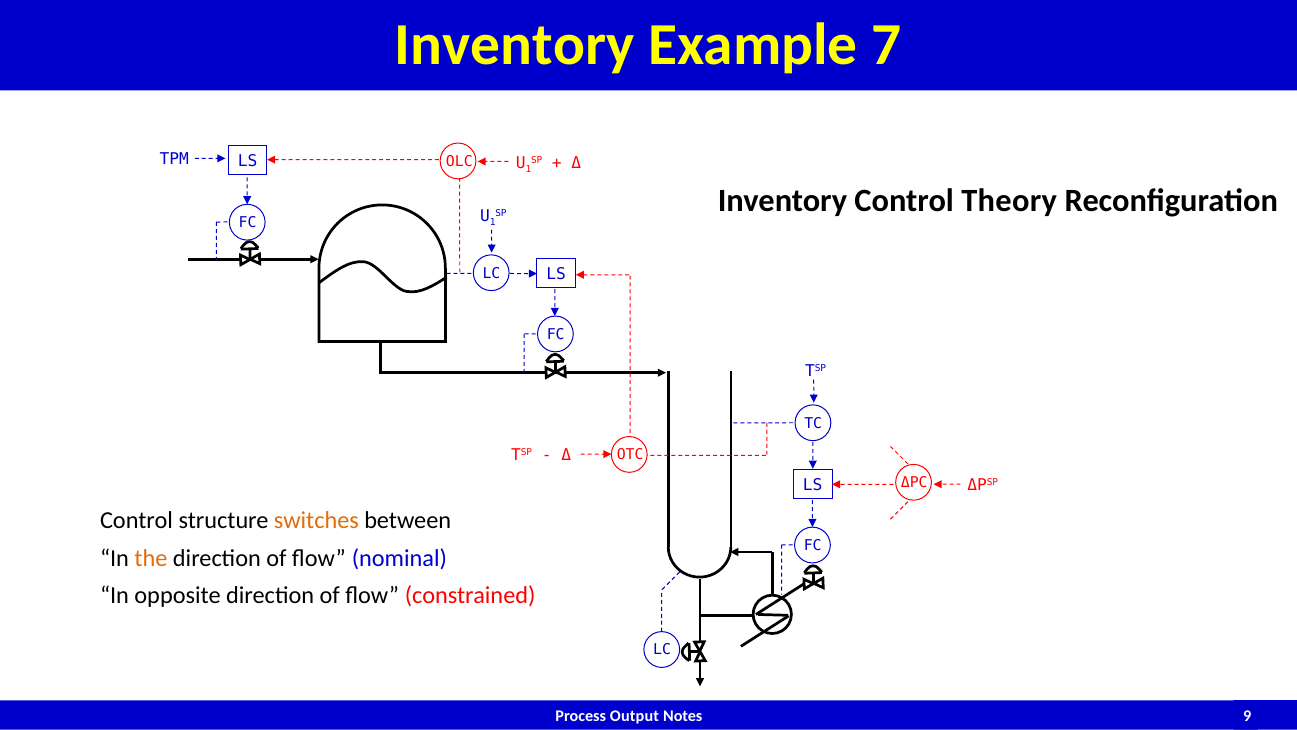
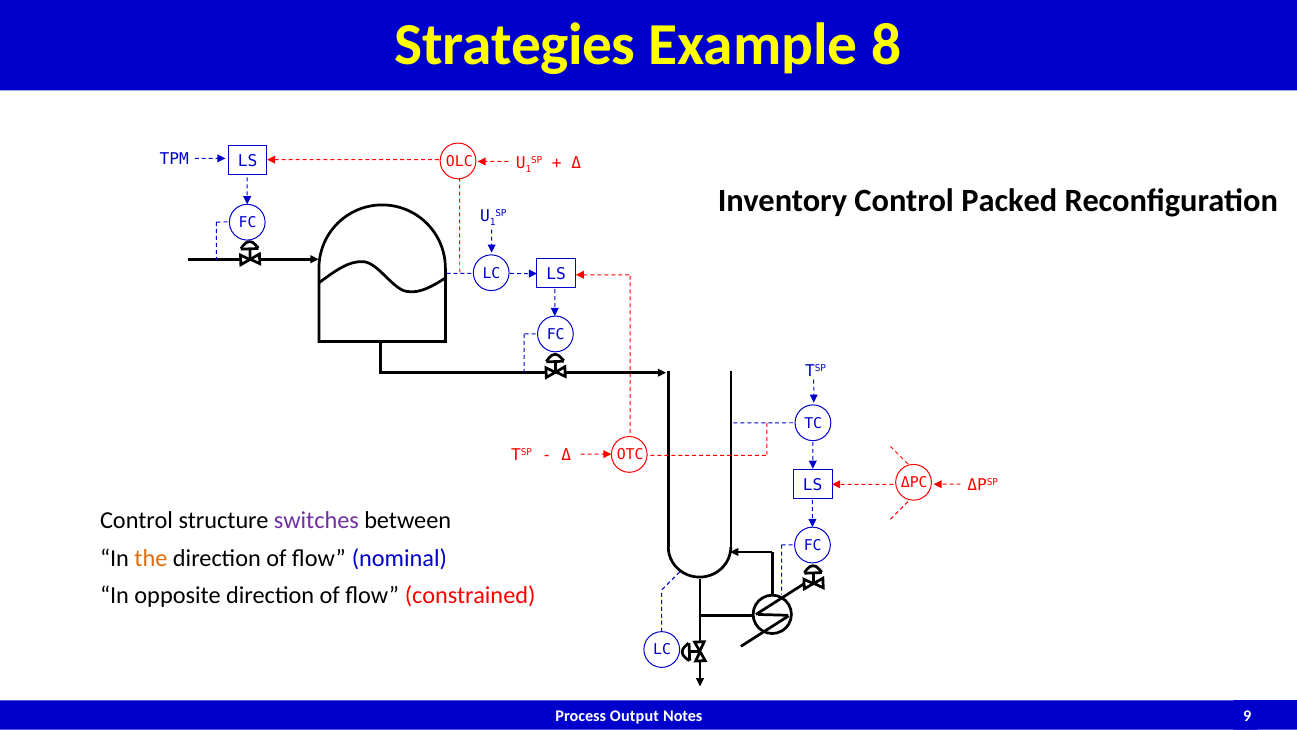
Inventory: Inventory -> Strategies (515, 45)
7: 7 -> 8 (886, 45)
Theory: Theory -> Packed (1009, 201)
switches colour: orange -> purple (316, 520)
